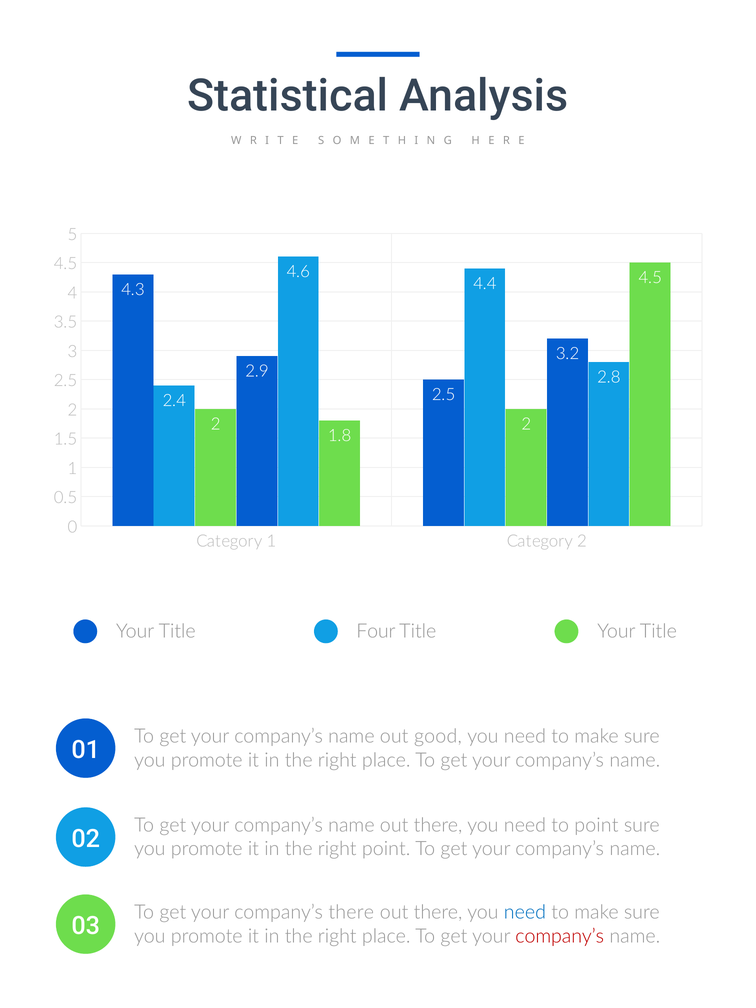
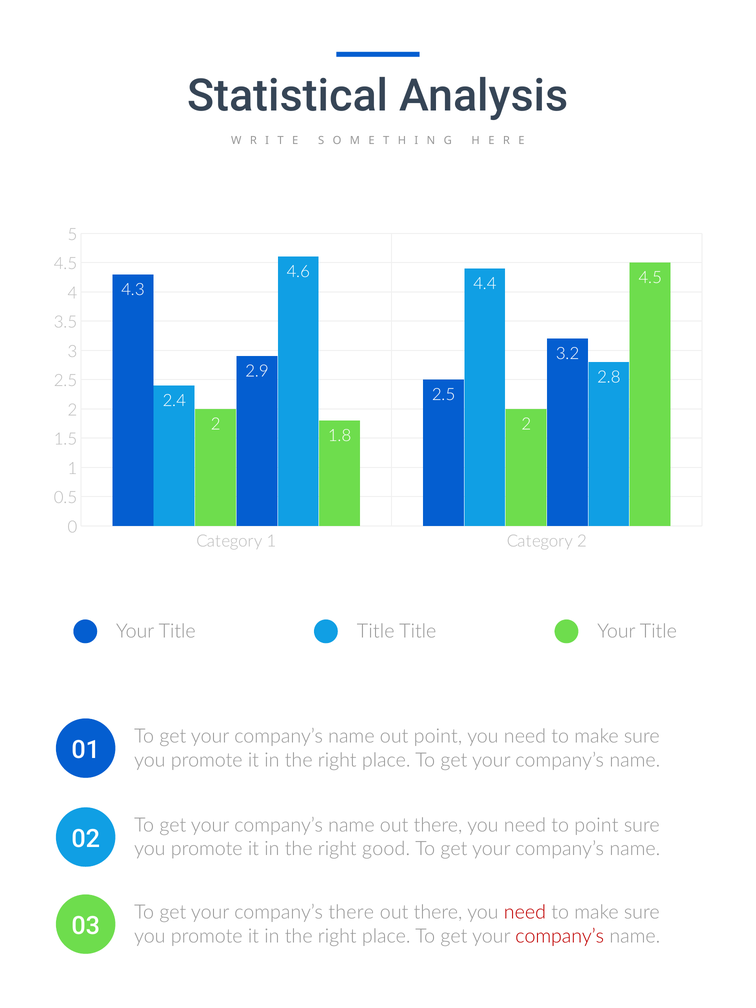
Your Title Four: Four -> Title (376, 631)
out good: good -> point (438, 737)
right point: point -> good (386, 849)
need colour: blue -> red (525, 913)
